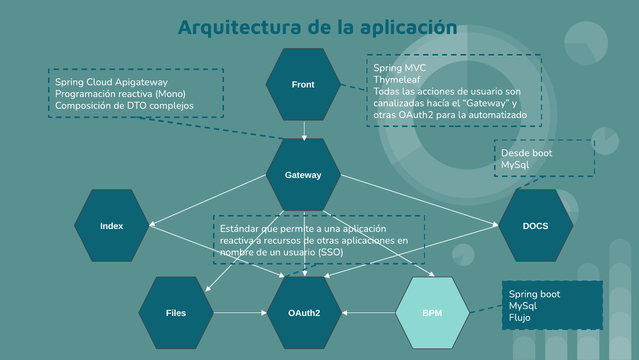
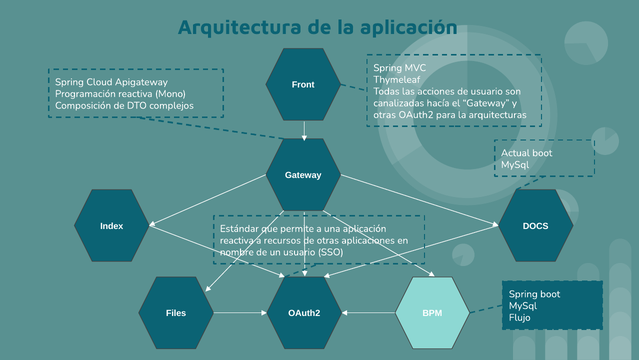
automatizado: automatizado -> arquitecturas (498, 115)
Desde: Desde -> Actual (515, 153)
